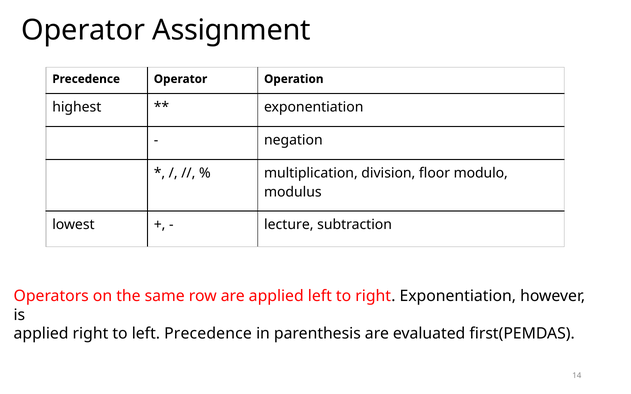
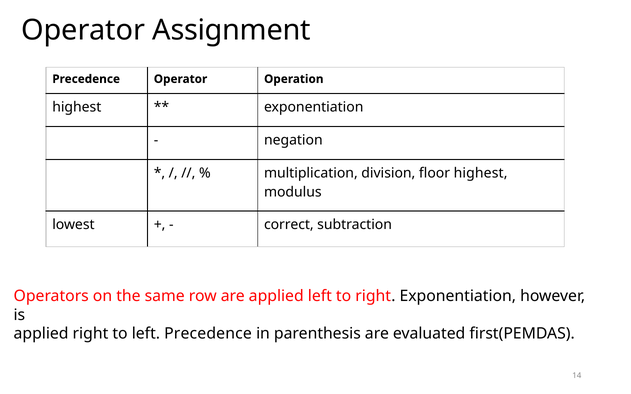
floor modulo: modulo -> highest (481, 173)
lecture: lecture -> correct (289, 225)
